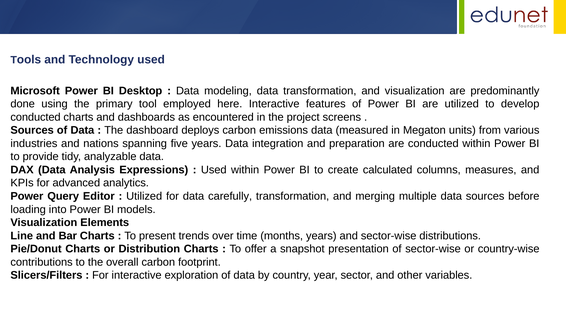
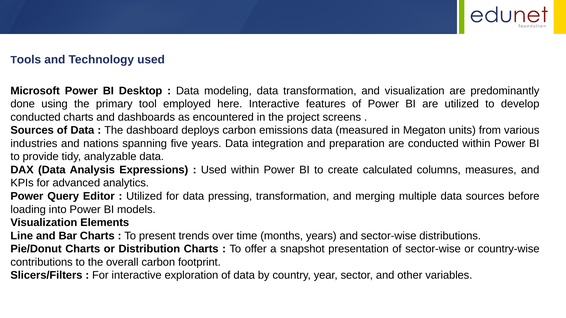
carefully: carefully -> pressing (230, 196)
